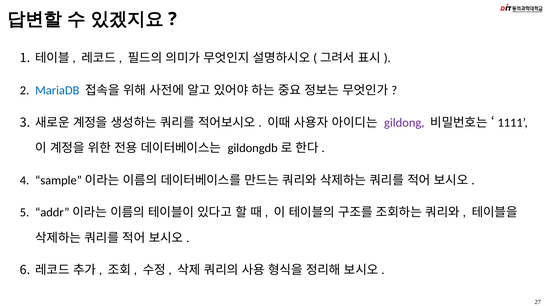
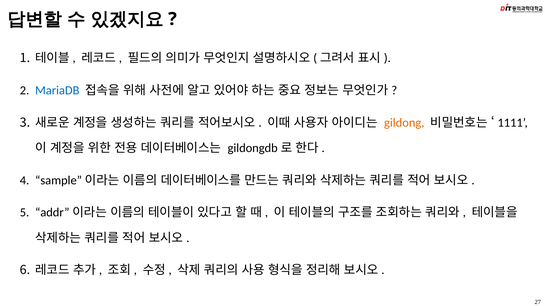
gildong colour: purple -> orange (404, 123)
